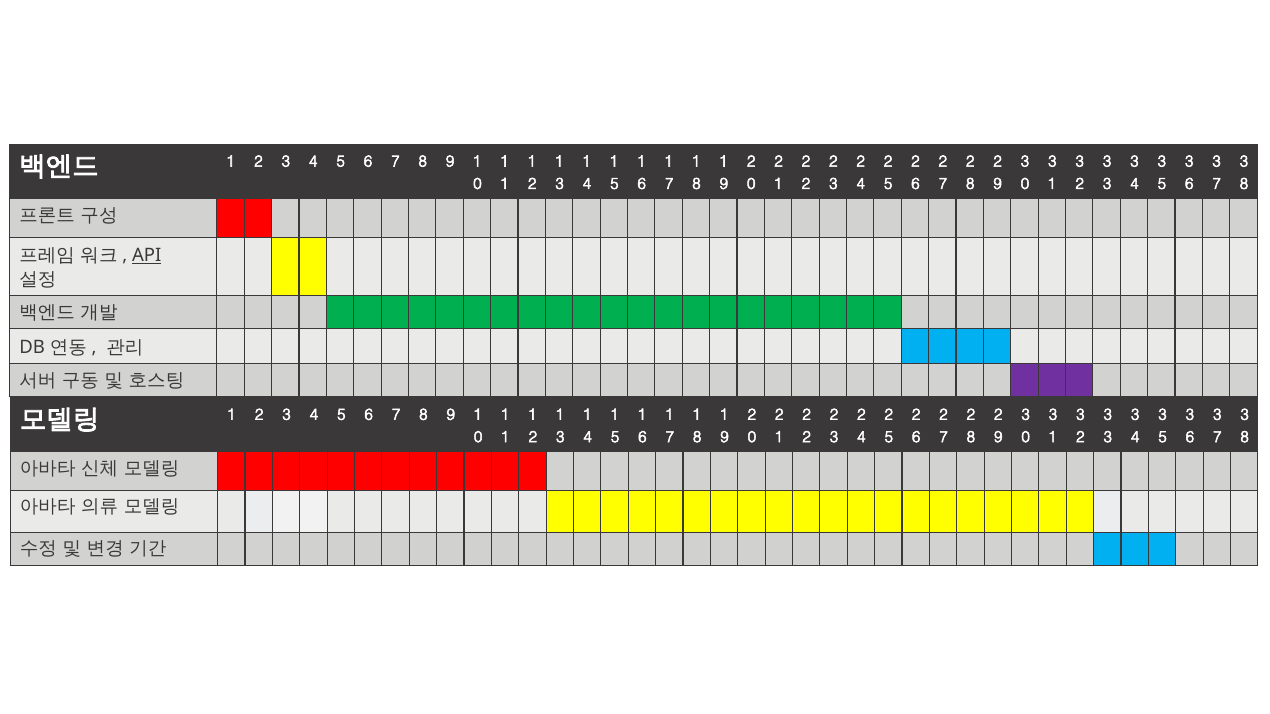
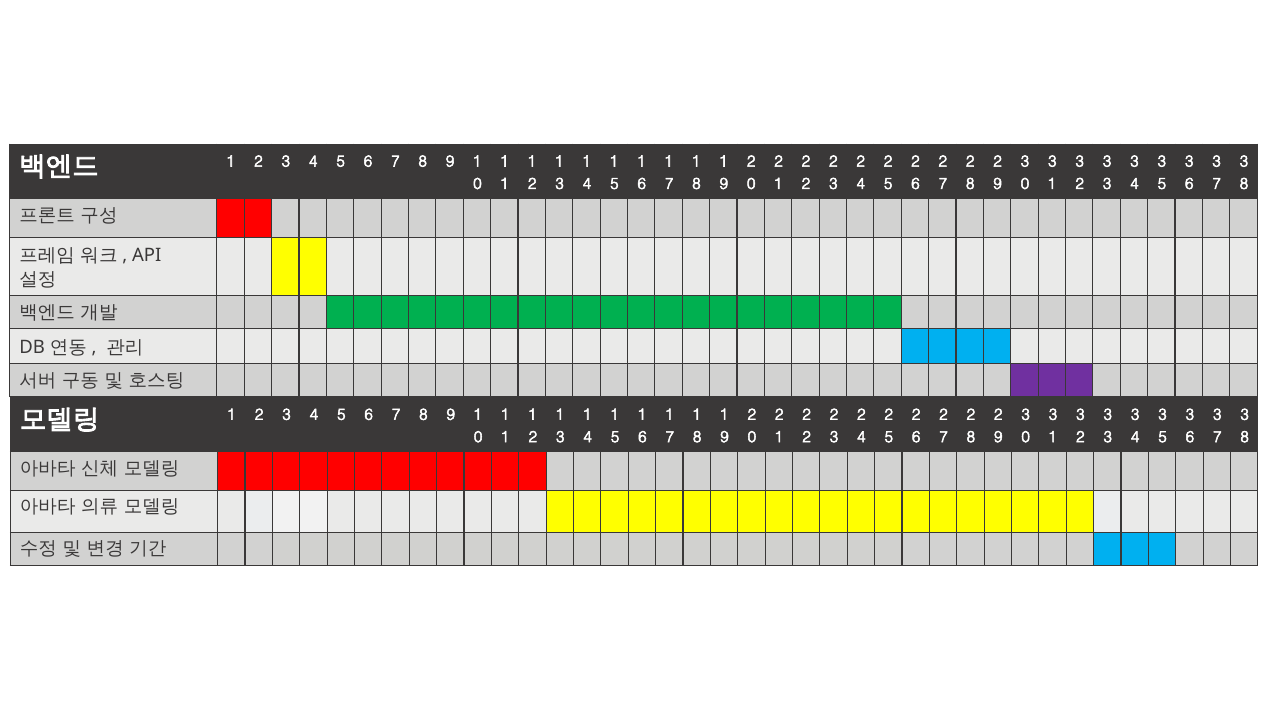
API underline: present -> none (147, 256)
